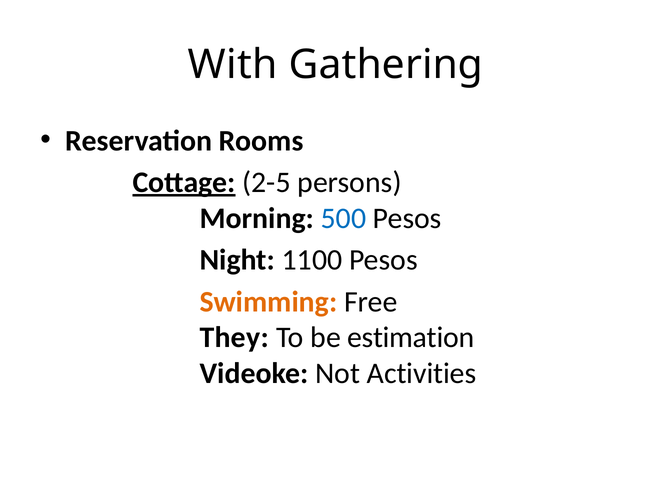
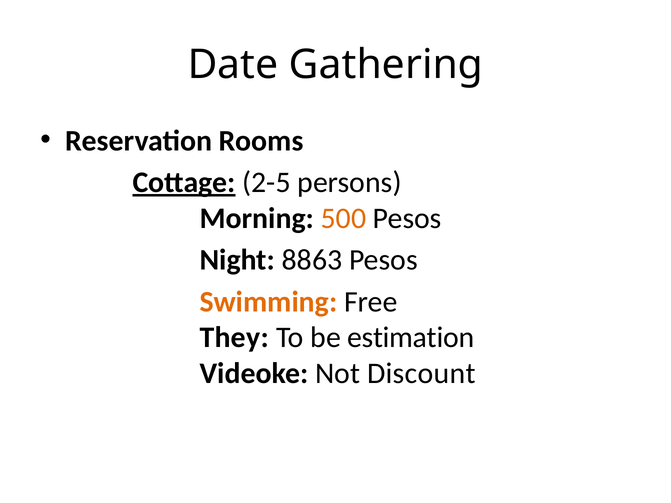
With: With -> Date (233, 65)
500 colour: blue -> orange (344, 218)
1100: 1100 -> 8863 (312, 260)
Activities: Activities -> Discount (421, 373)
